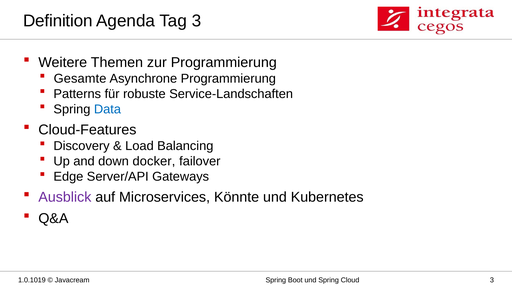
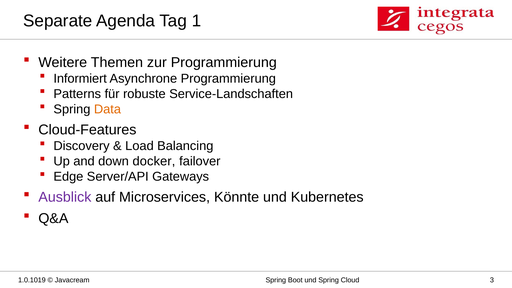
Definition: Definition -> Separate (58, 21)
Tag 3: 3 -> 1 (196, 21)
Gesamte: Gesamte -> Informiert (80, 78)
Data colour: blue -> orange (107, 109)
